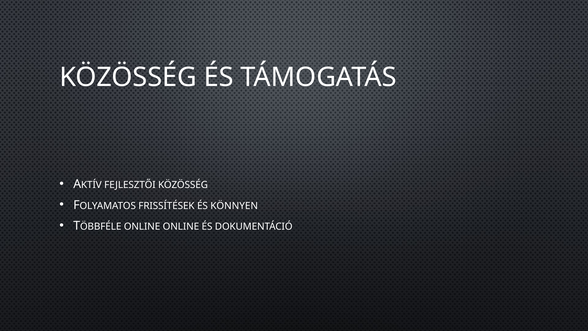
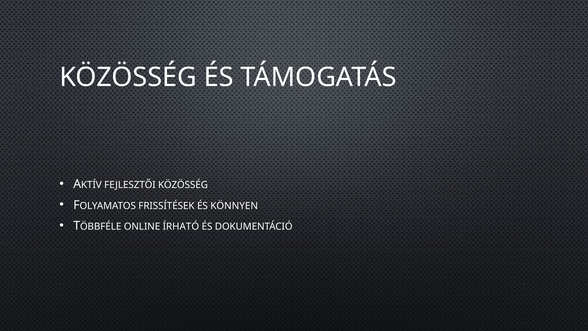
ONLINE ONLINE: ONLINE -> ÍRHATÓ (181, 226)
